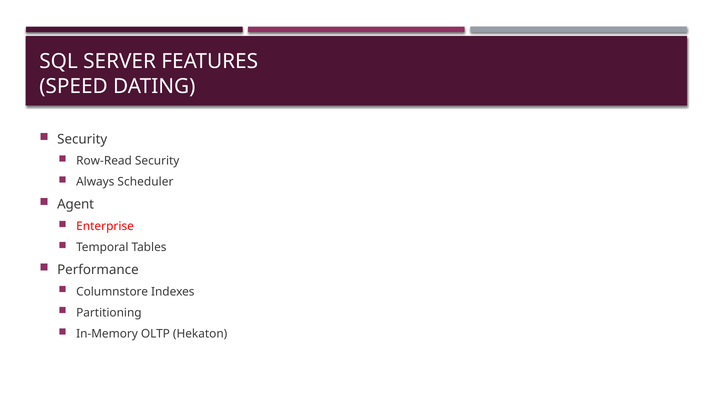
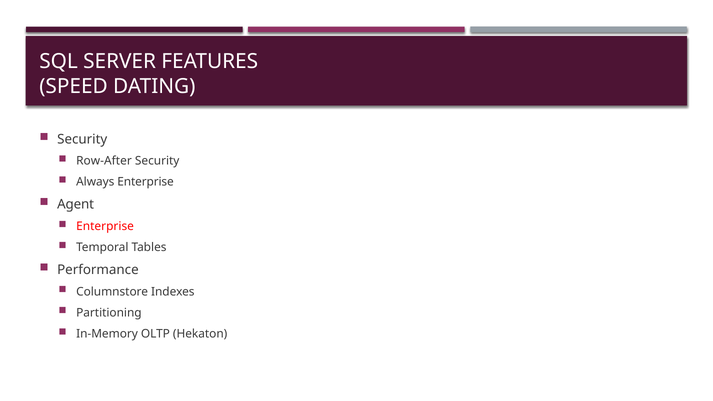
Row-Read: Row-Read -> Row-After (104, 161)
Always Scheduler: Scheduler -> Enterprise (146, 182)
